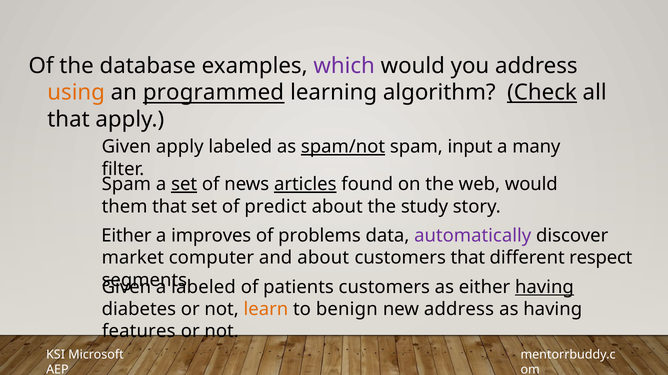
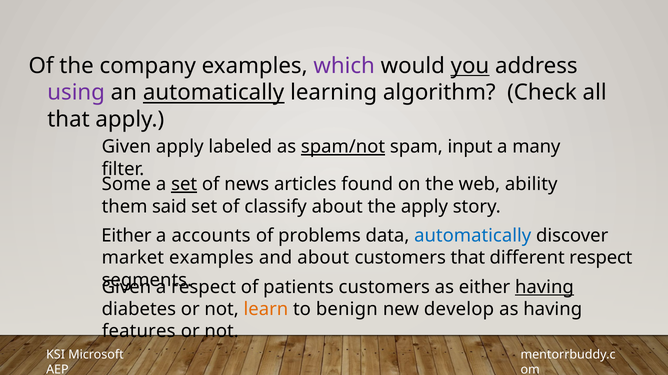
database: database -> company (148, 66)
you underline: none -> present (470, 66)
using colour: orange -> purple (76, 93)
an programmed: programmed -> automatically (214, 93)
Check underline: present -> none (542, 93)
Spam: Spam -> Some (126, 185)
articles underline: present -> none (305, 185)
web would: would -> ability (531, 185)
them that: that -> said (169, 207)
predict: predict -> classify (276, 207)
the study: study -> apply (424, 207)
improves: improves -> accounts (211, 236)
automatically colour: purple -> blue (473, 236)
market computer: computer -> examples (211, 258)
labeled: labeled -> respect (204, 288)
new address: address -> develop (459, 310)
